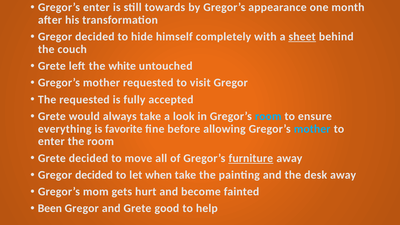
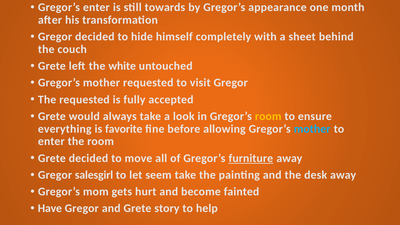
sheet underline: present -> none (302, 37)
room colour: light blue -> yellow (268, 116)
decided: decided -> salesgirl (94, 175)
let when: when -> seem (158, 175)
Been: Been -> Have (50, 208)
good: good -> story (167, 208)
